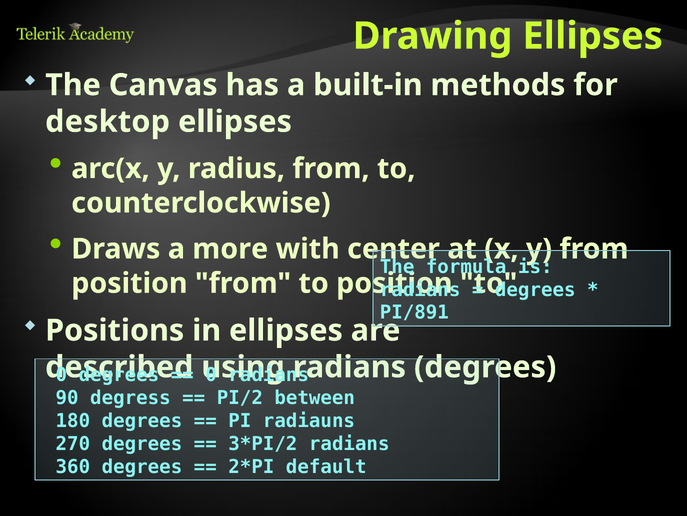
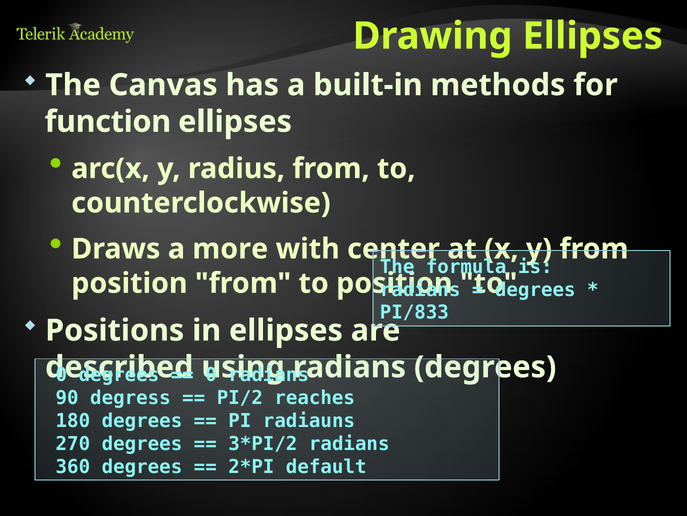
desktop: desktop -> function (108, 122)
PI/891: PI/891 -> PI/833 (414, 312)
between: between -> reaches (315, 397)
